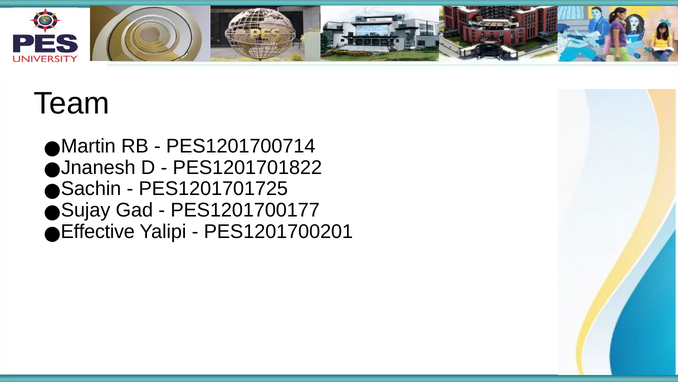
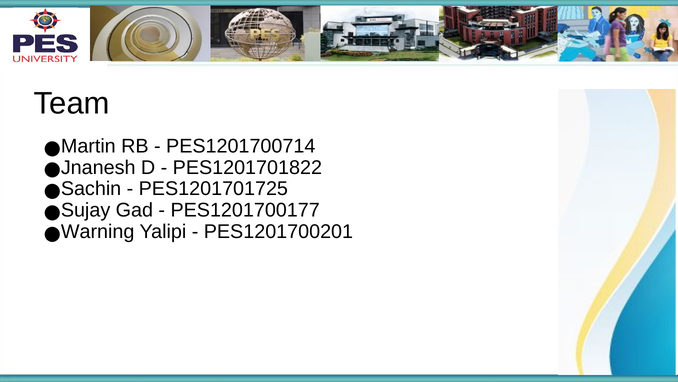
Effective: Effective -> Warning (98, 231)
